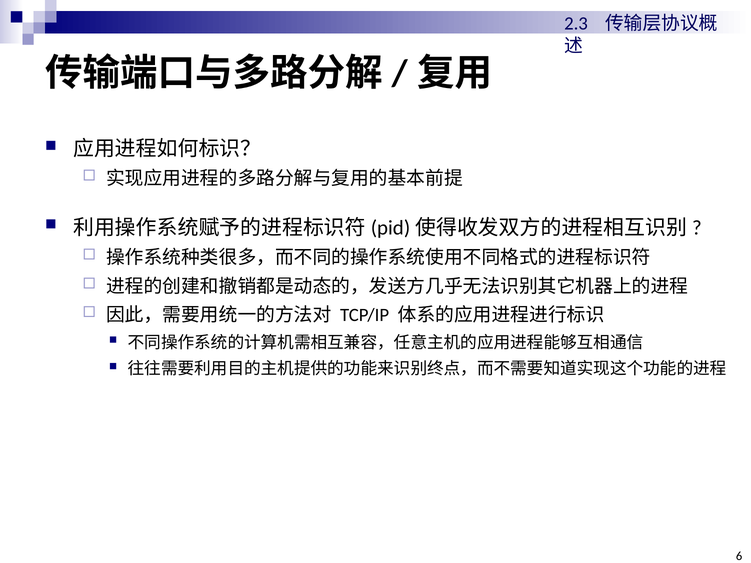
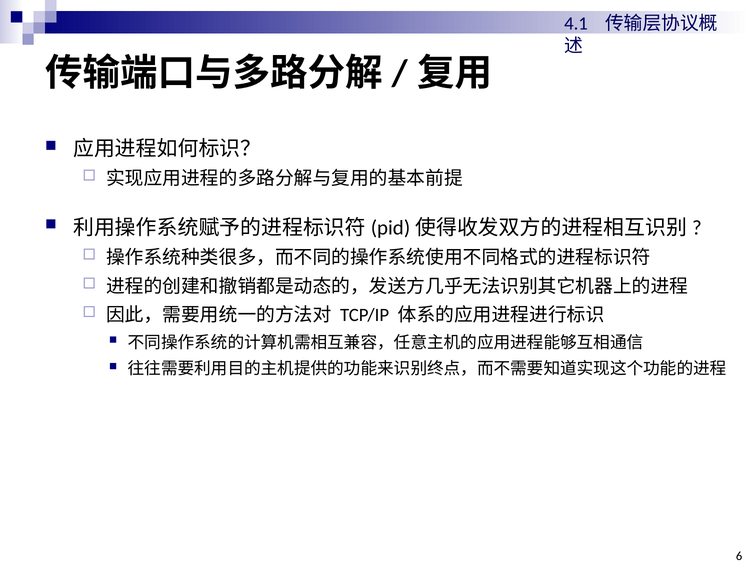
2.3: 2.3 -> 4.1 (576, 23)
